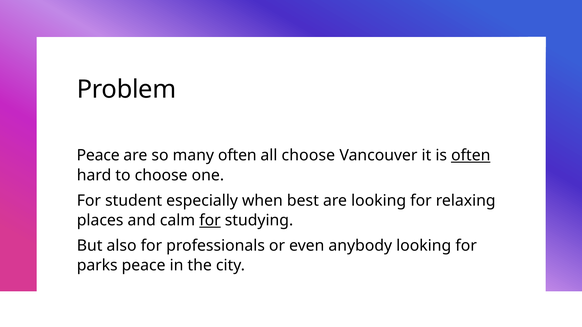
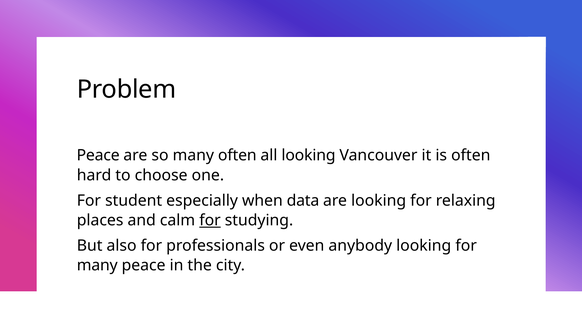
all choose: choose -> looking (308, 156)
often underline: present -> none (471, 156)
best: best -> data (303, 201)
parks: parks -> many (97, 266)
